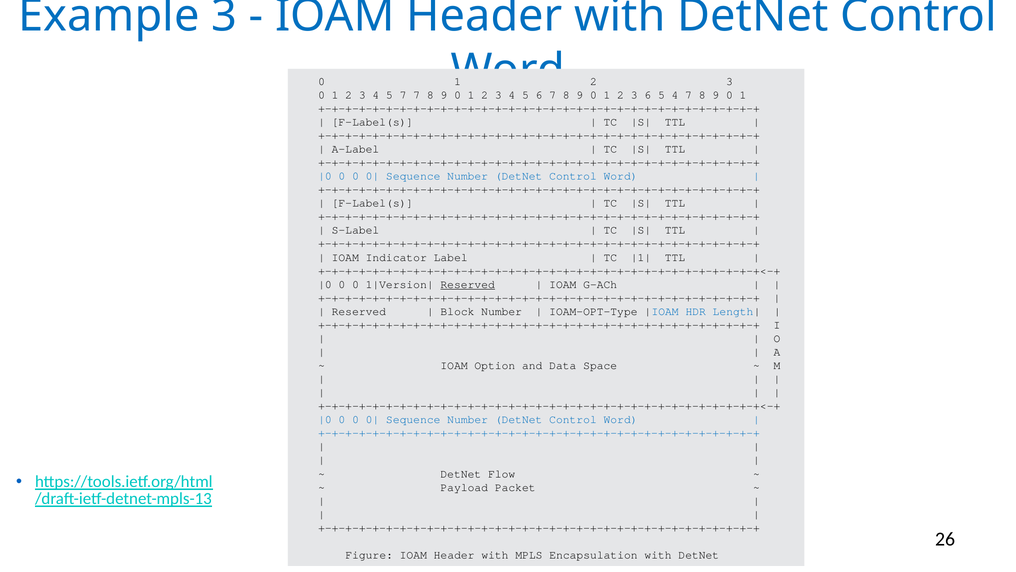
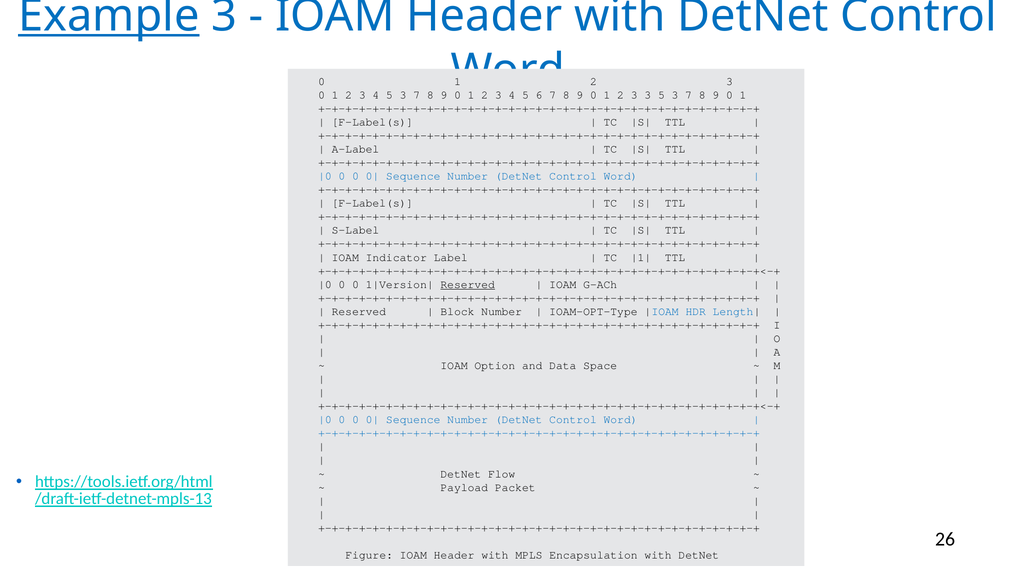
Example underline: none -> present (109, 16)
4 5 7: 7 -> 3 (403, 95)
3 6: 6 -> 3 (648, 95)
4: 4 -> 3 (675, 95)
